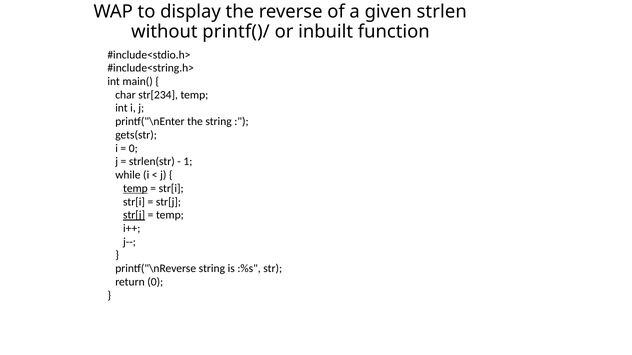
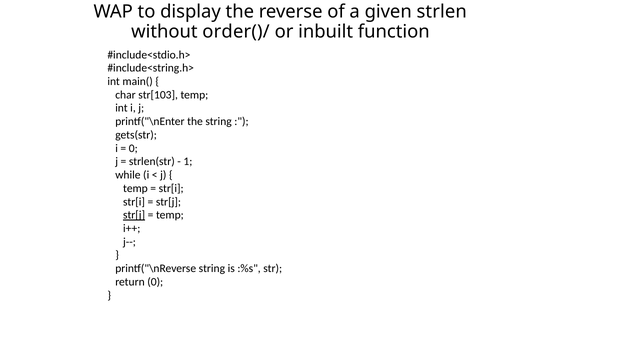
printf()/: printf()/ -> order()/ (236, 32)
str[234: str[234 -> str[103 (158, 95)
temp underline: present -> none (135, 189)
